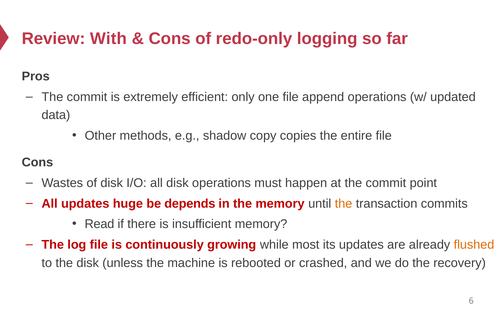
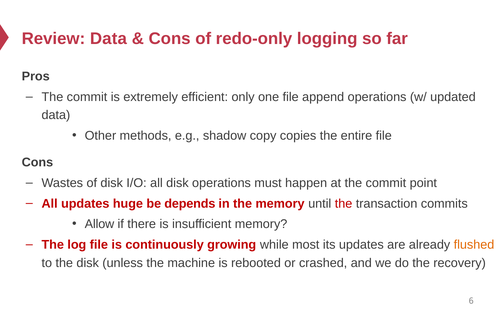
Review With: With -> Data (108, 39)
the colour: orange -> red (344, 204)
Read: Read -> Allow (99, 224)
